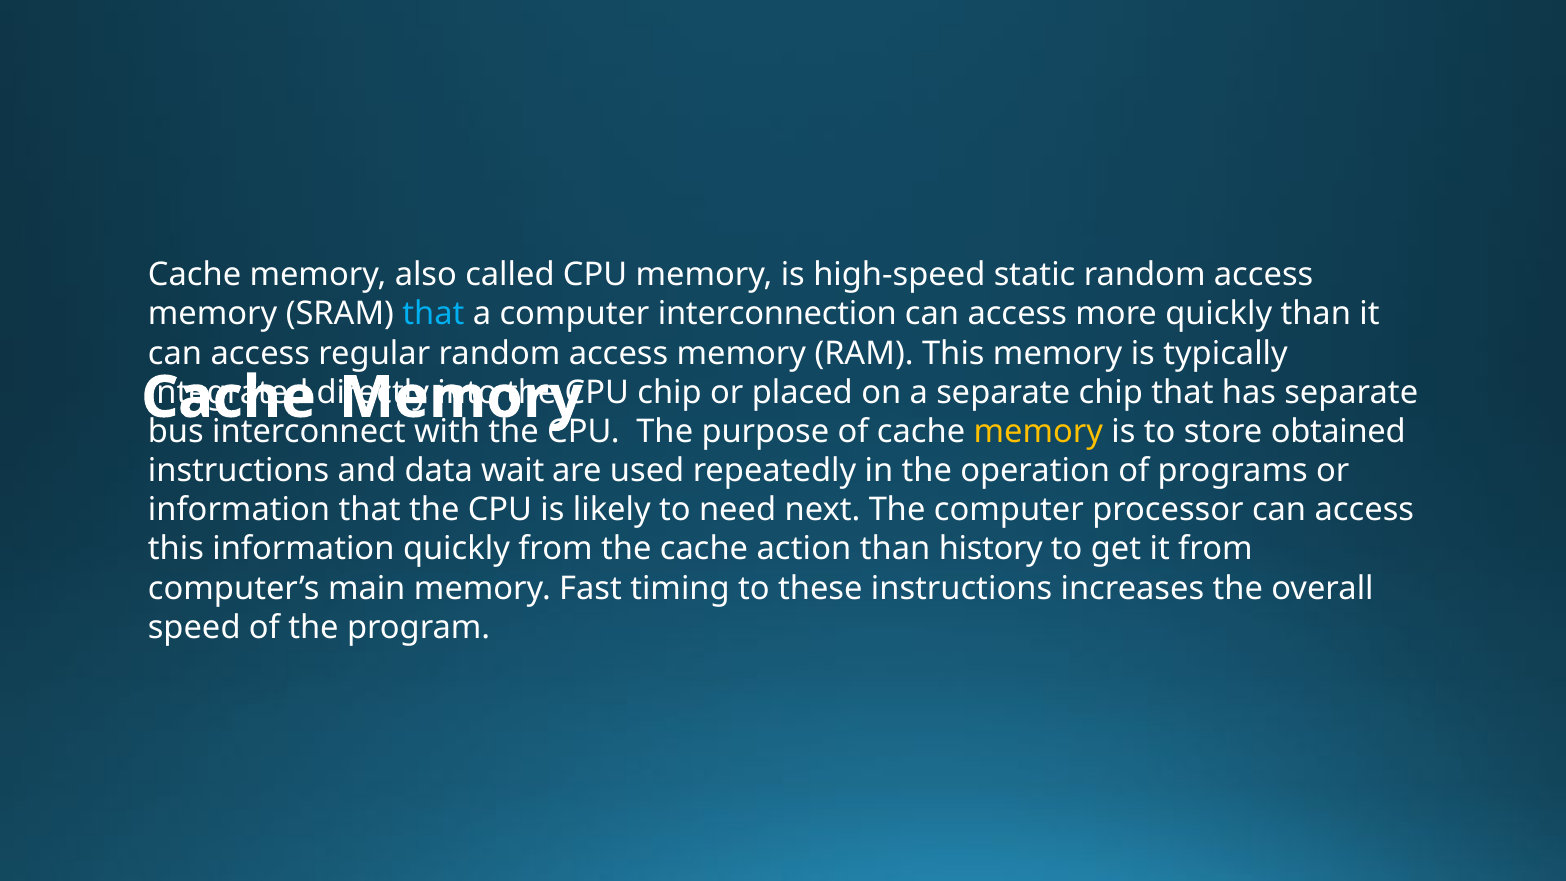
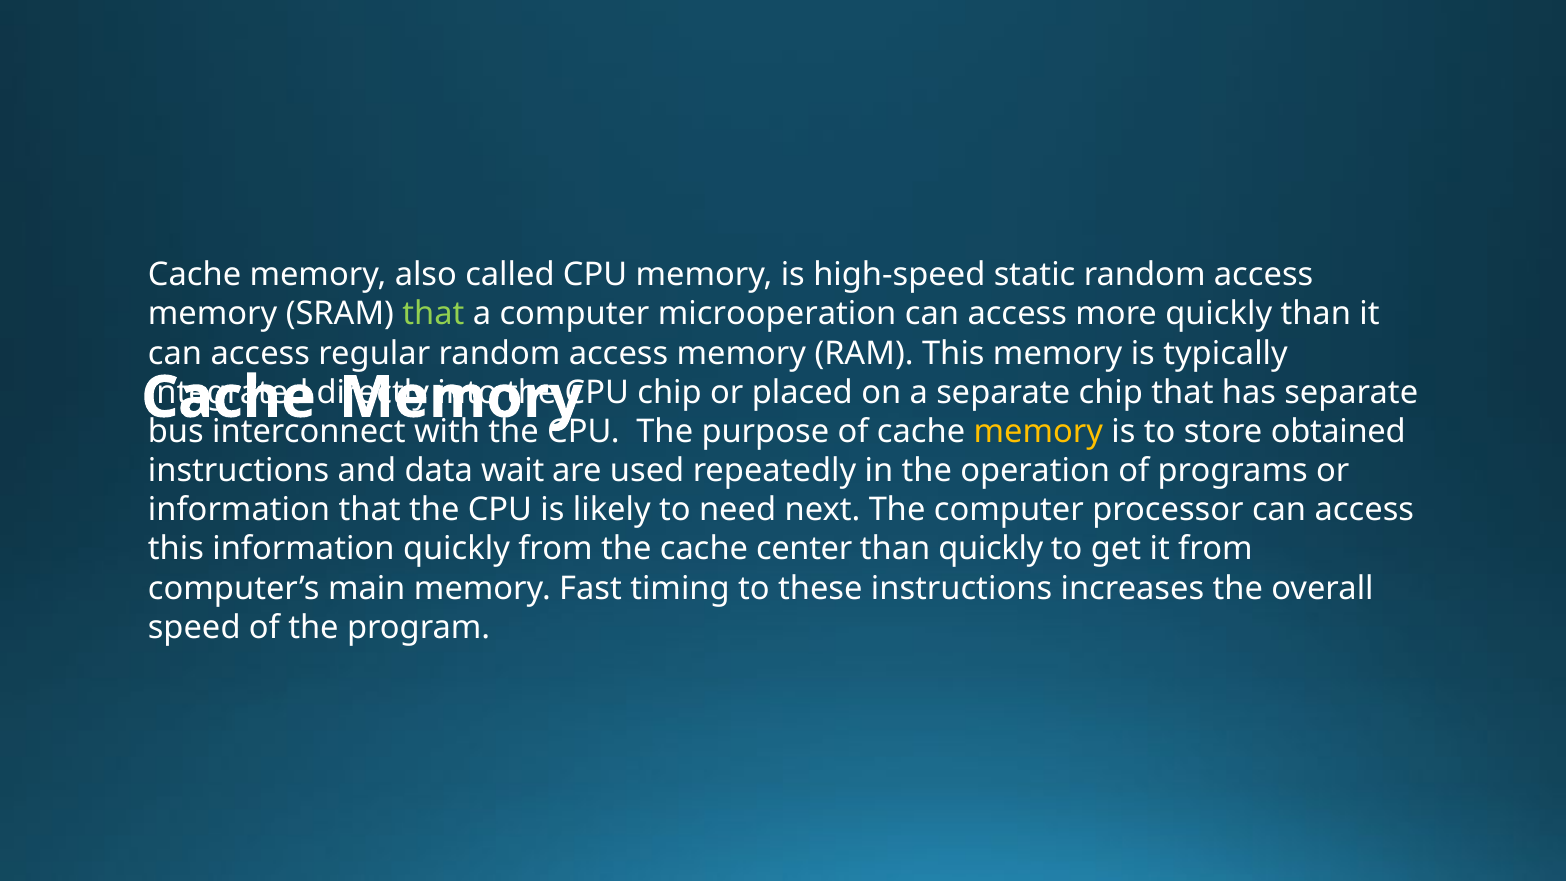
that colour: light blue -> light green (433, 314)
interconnection: interconnection -> microoperation (777, 314)
action: action -> center (804, 549)
than history: history -> quickly (991, 549)
